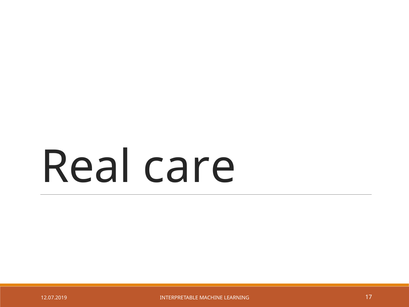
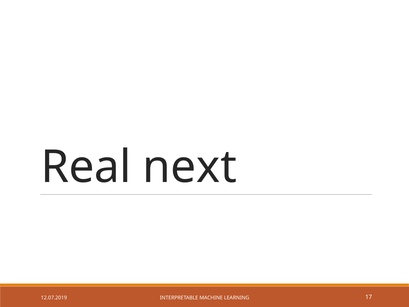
care: care -> next (190, 167)
